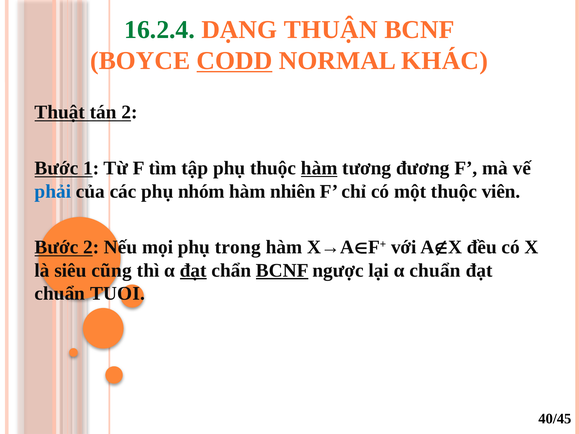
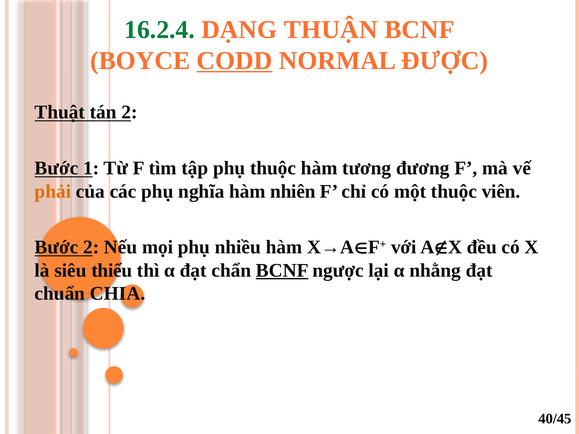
KHÁC: KHÁC -> ĐƯỢC (445, 61)
hàm underline: present -> none (319, 168)
phải colour: blue -> orange (53, 191)
nhóm: nhóm -> nghĩa (201, 191)
trong: trong -> nhiều (238, 247)
cũng: cũng -> thiểu (112, 271)
đạt underline: present -> none (193, 271)
α chuẩn: chuẩn -> nhằng (435, 271)
TUOI: TUOI -> CHIA (118, 294)
